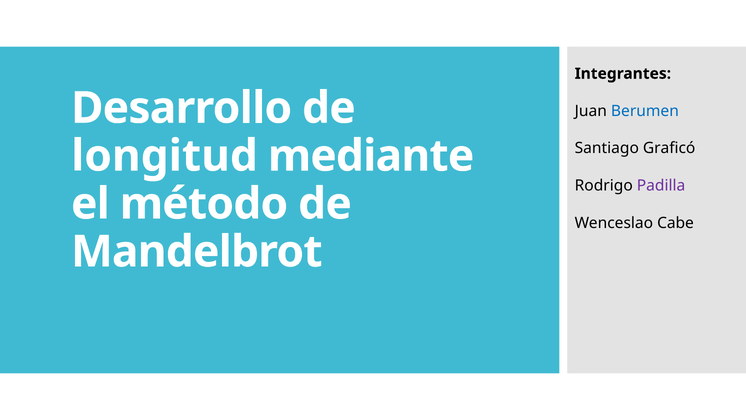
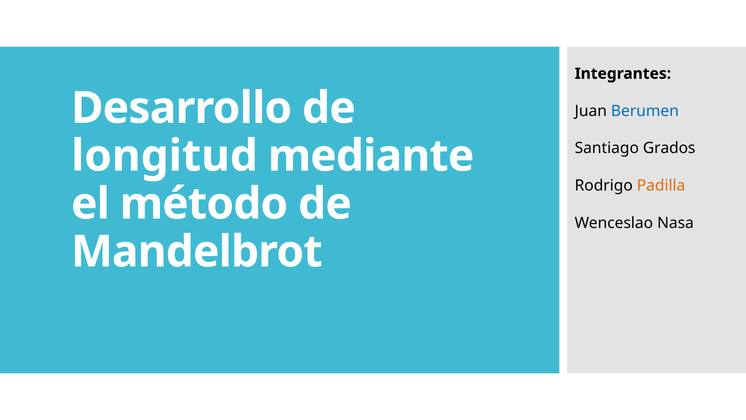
Graficó: Graficó -> Grados (669, 148)
Padilla colour: purple -> orange (661, 185)
Cabe: Cabe -> Nasa (675, 223)
